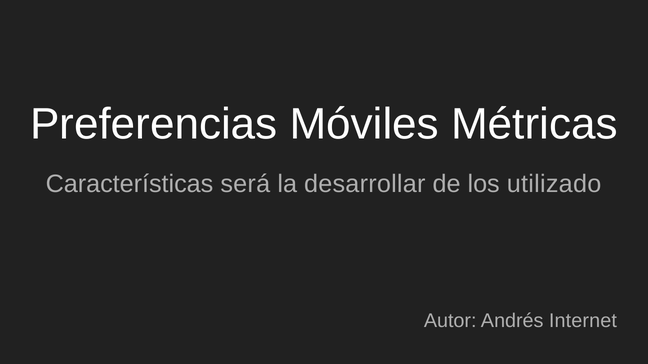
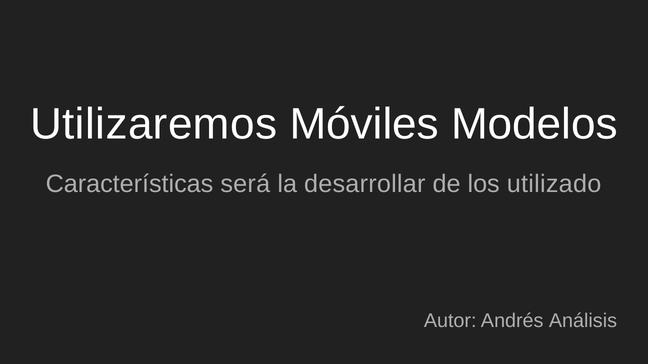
Preferencias: Preferencias -> Utilizaremos (154, 125)
Métricas: Métricas -> Modelos (534, 125)
Internet: Internet -> Análisis (583, 321)
